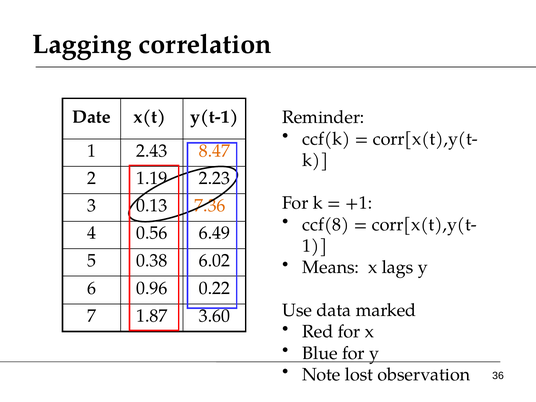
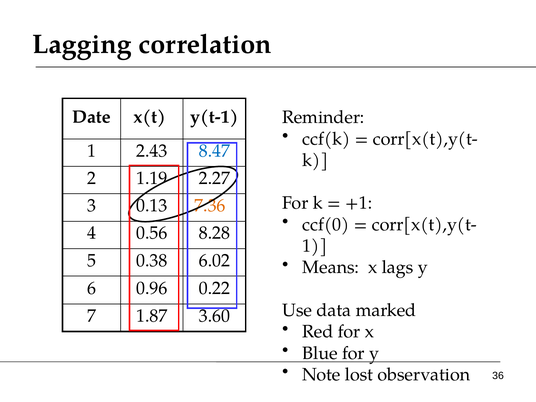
8.47 colour: orange -> blue (214, 151)
2.23: 2.23 -> 2.27 (214, 178)
ccf(8: ccf(8 -> ccf(0 (326, 225)
6.49: 6.49 -> 8.28 (214, 233)
